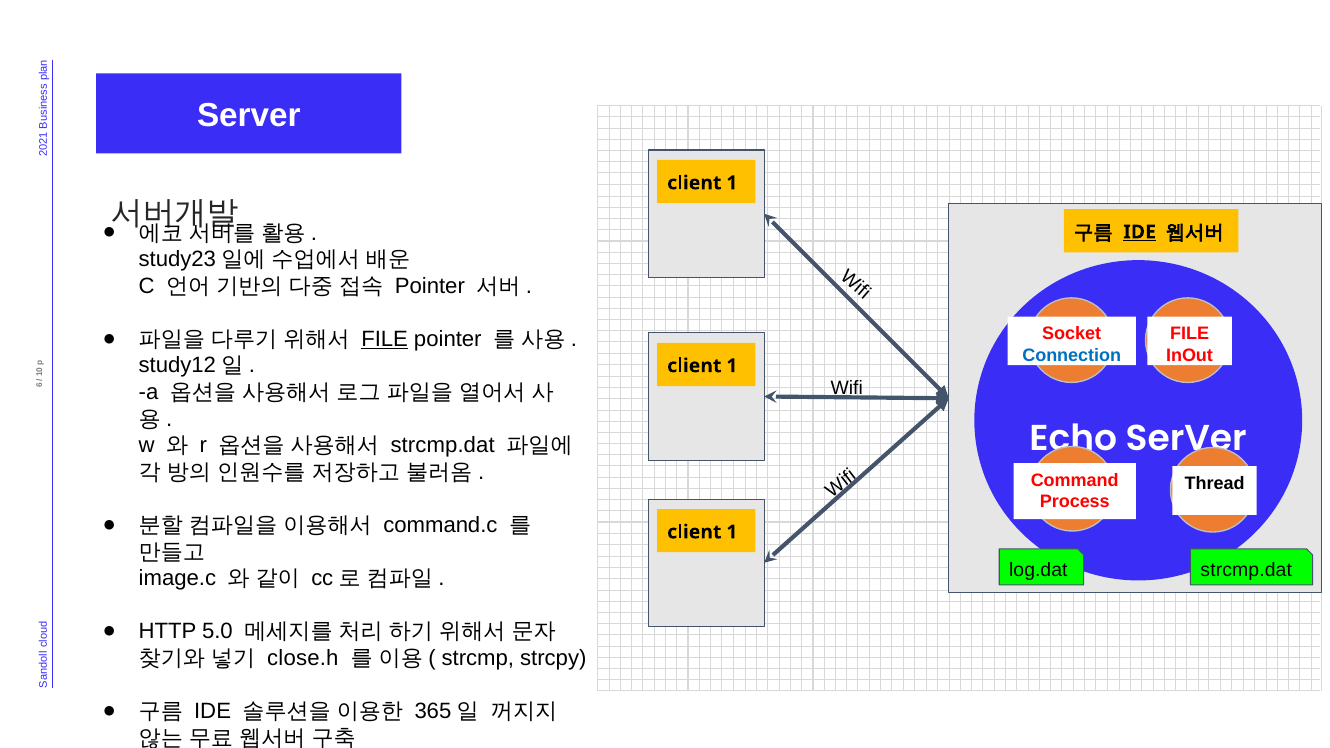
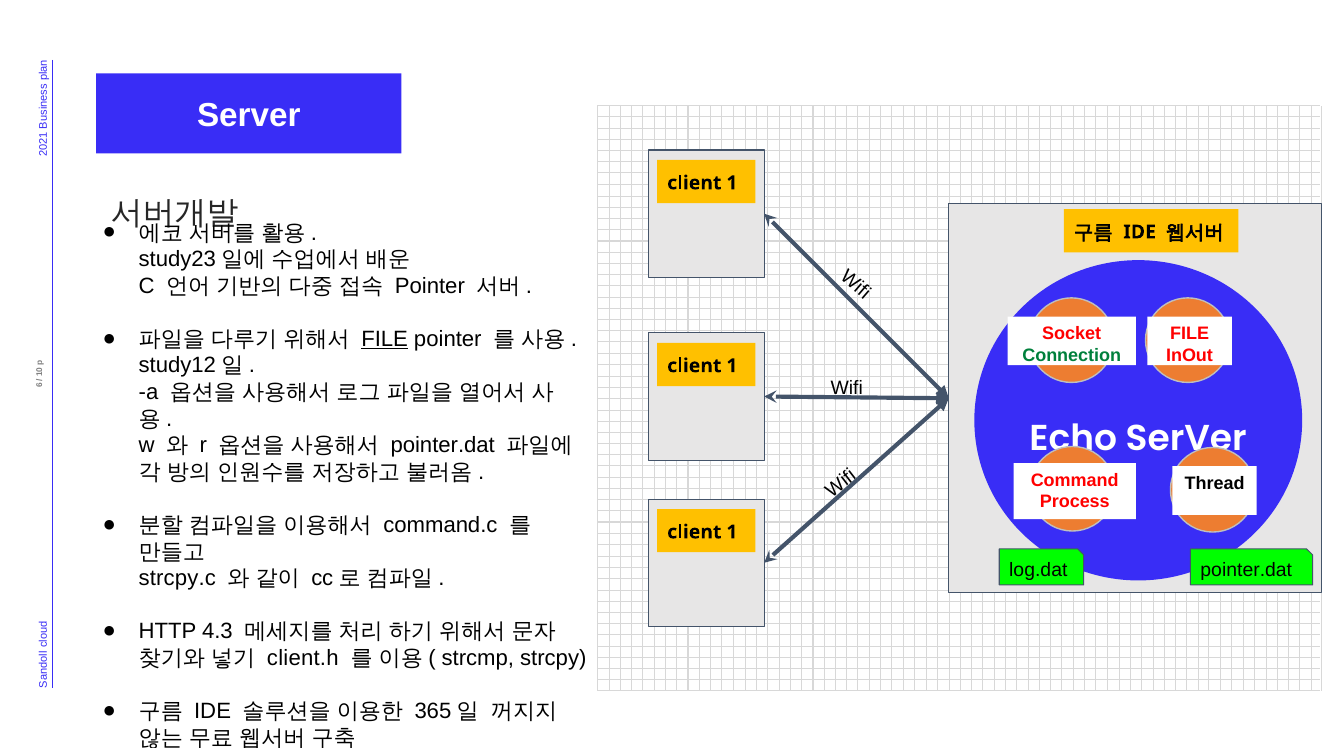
IDE underline: present -> none (1140, 232)
Connection colour: blue -> green (1072, 355)
strcmp.dat: strcmp.dat -> pointer.dat (443, 445)
log.dat strcmp.dat: strcmp.dat -> pointer.dat (1246, 570)
image.c: image.c -> strcpy.c (177, 578)
5.0: 5.0 -> 4.3 (217, 632)
close.h: close.h -> client.h (303, 658)
